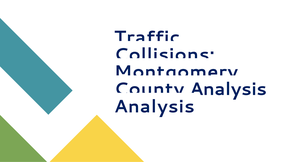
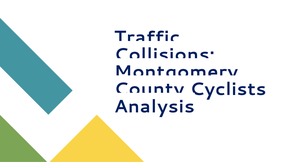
Analysis: Analysis -> Cyclists (228, 89)
